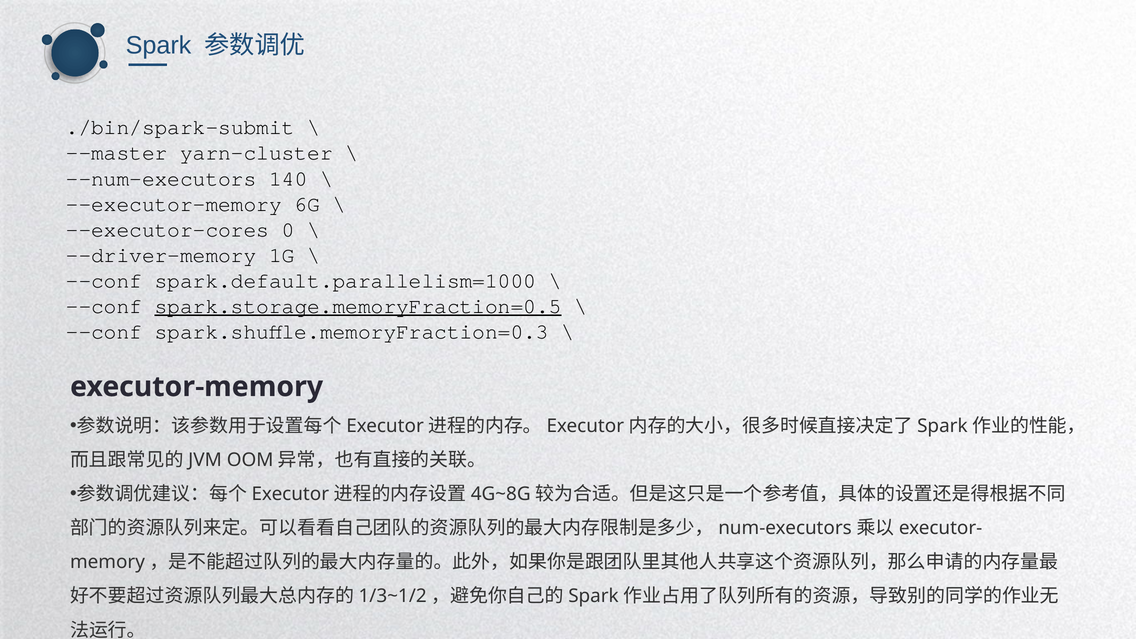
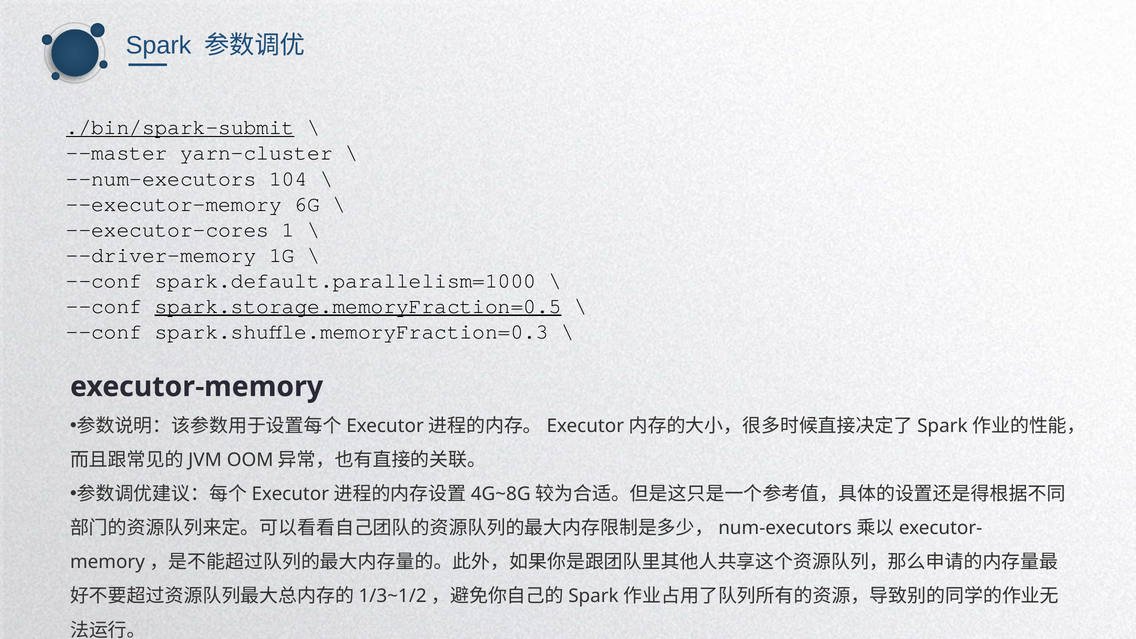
./bin/spark-submit underline: none -> present (180, 127)
140: 140 -> 104 (288, 178)
0: 0 -> 1 (288, 230)
